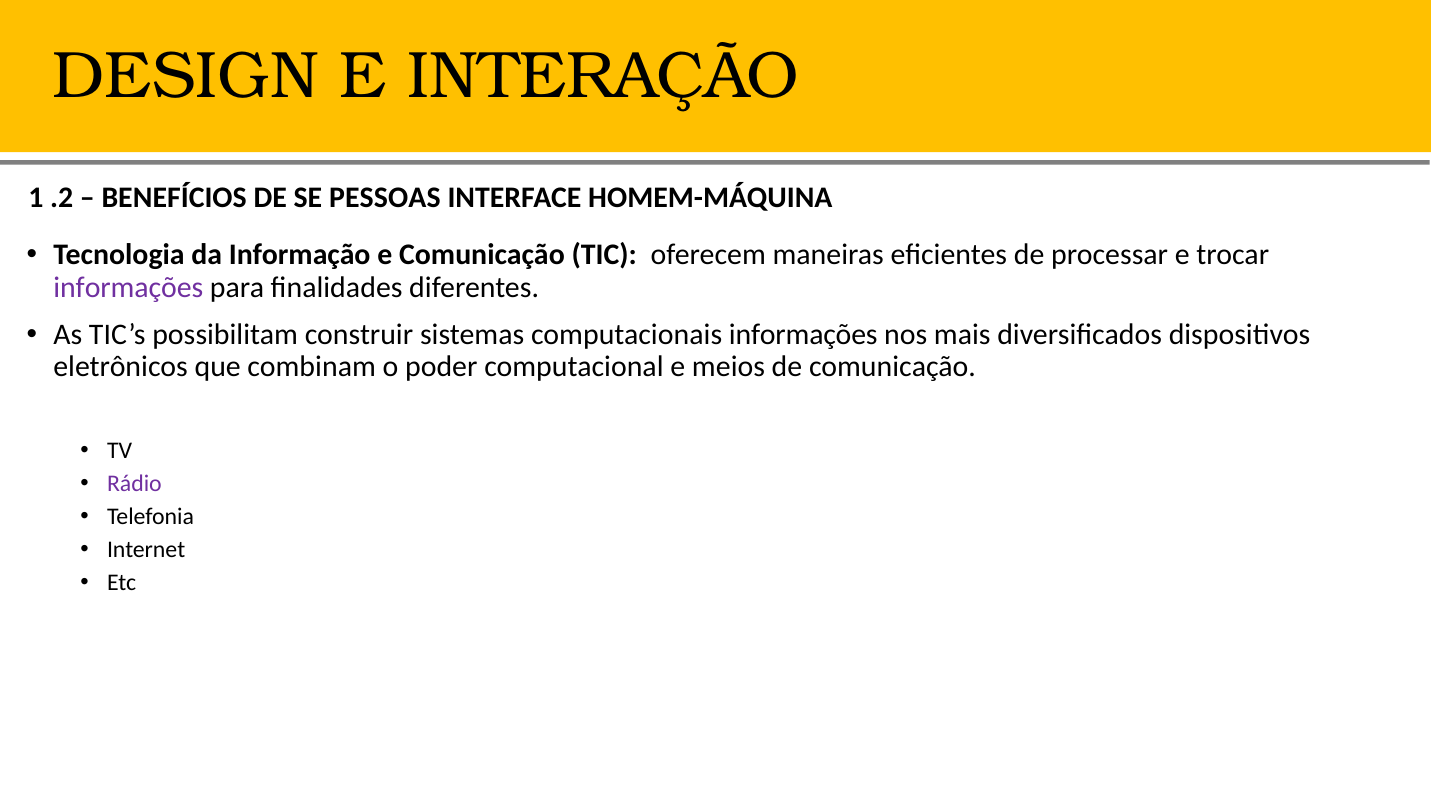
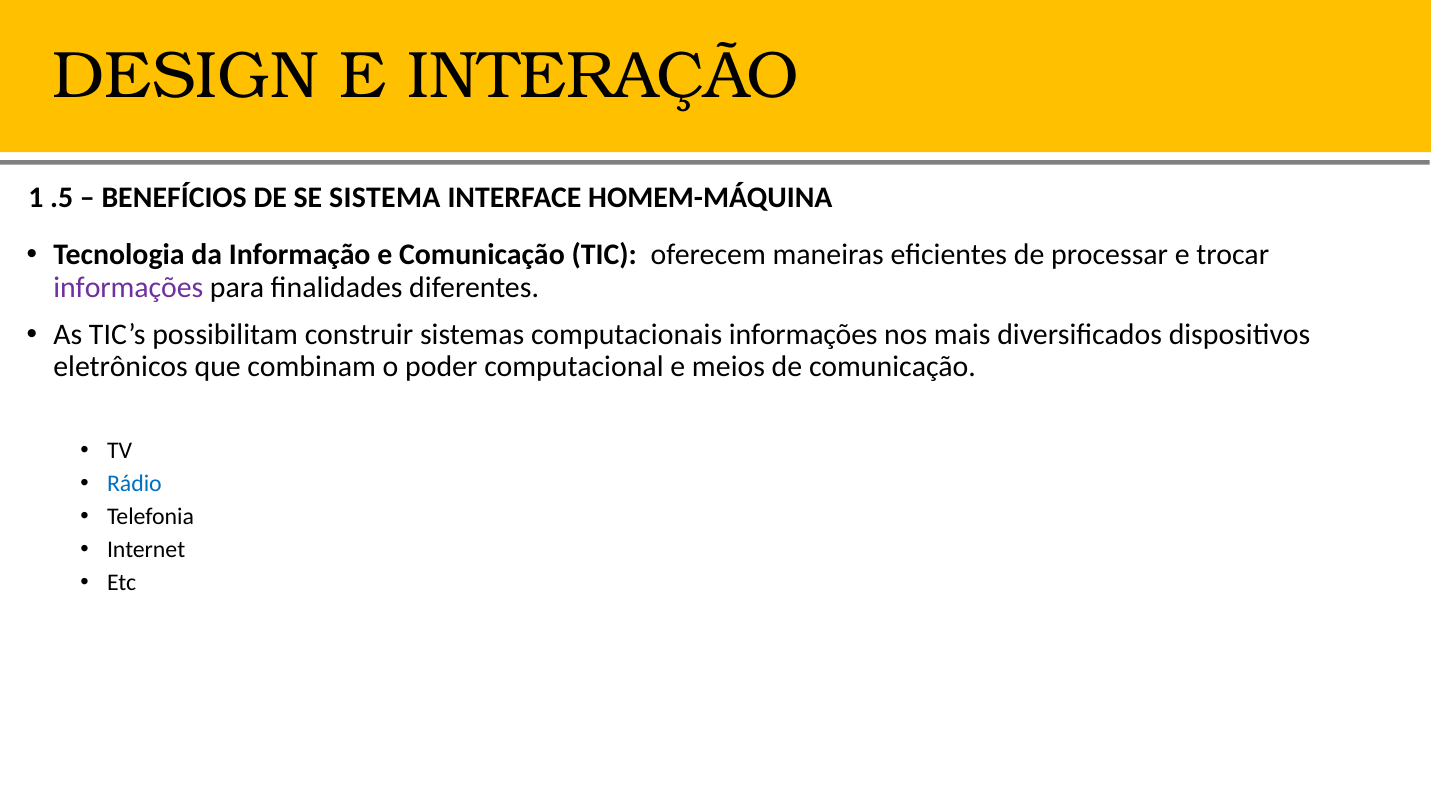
.2: .2 -> .5 (62, 198)
PESSOAS: PESSOAS -> SISTEMA (385, 198)
Rádio colour: purple -> blue (134, 483)
